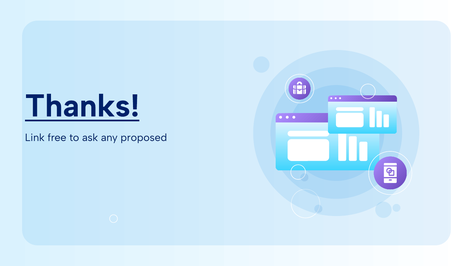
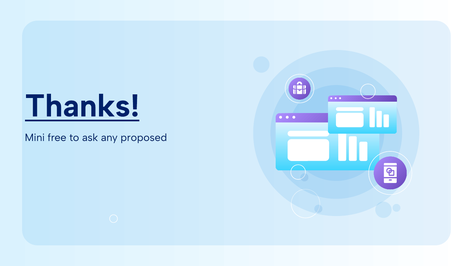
Link: Link -> Mini (35, 138)
